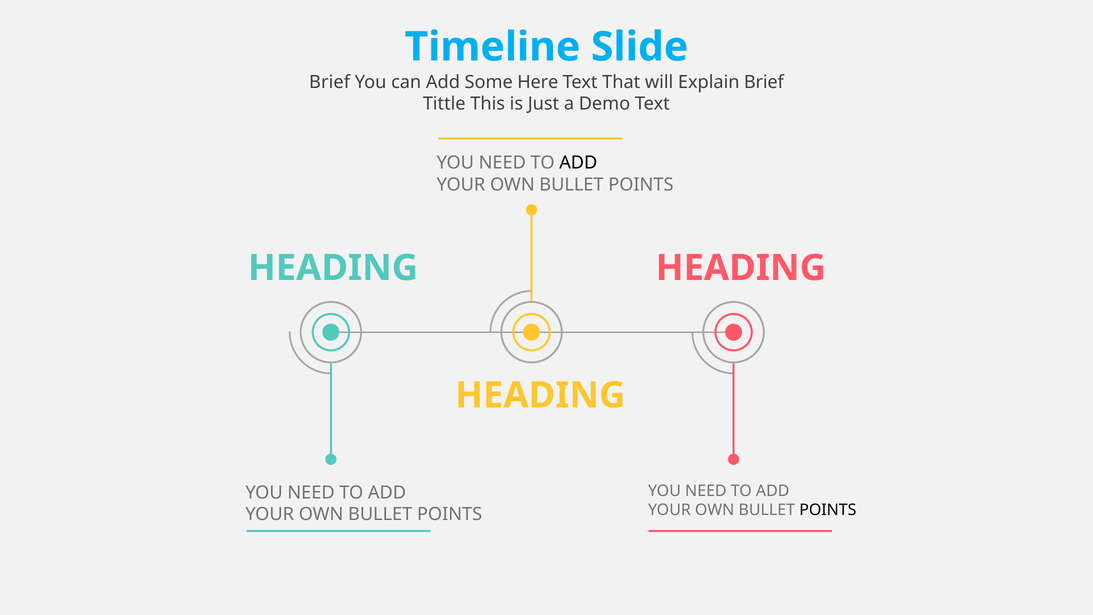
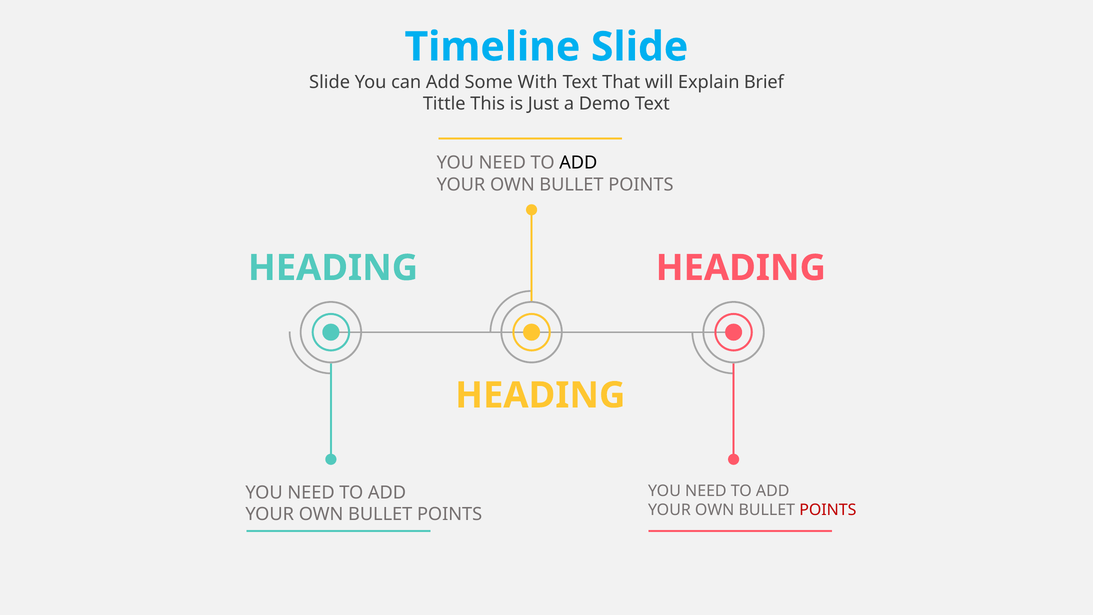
Brief: Brief -> Slide (330, 82)
Here: Here -> With (538, 82)
POINTS colour: black -> red (828, 510)
